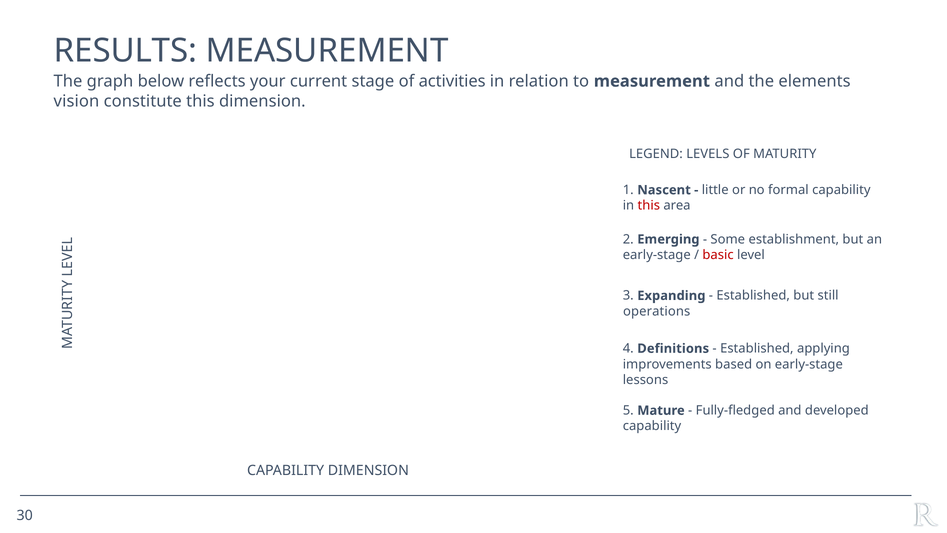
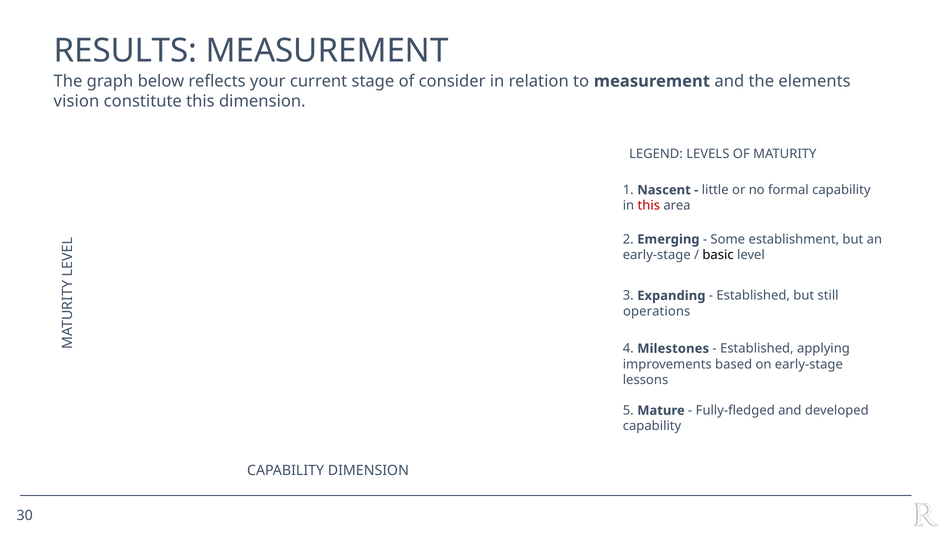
activities: activities -> consider (452, 81)
basic colour: red -> black (718, 255)
Definitions: Definitions -> Milestones (673, 348)
